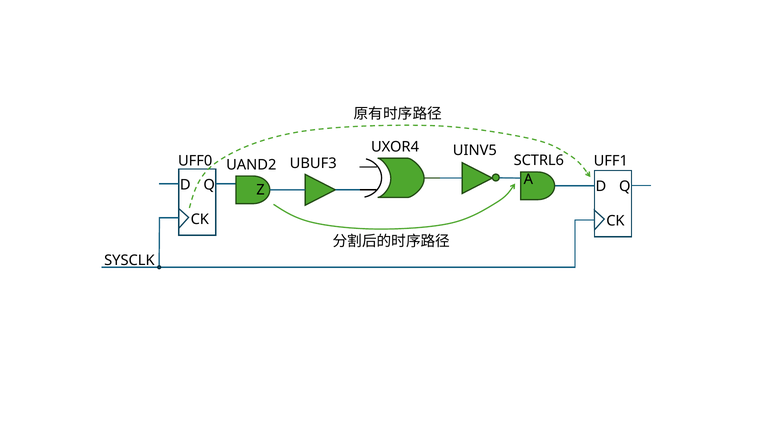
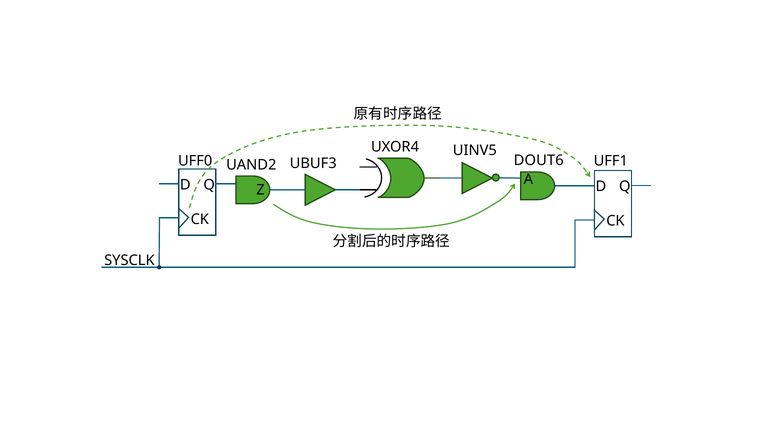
SCTRL6: SCTRL6 -> DOUT6 (539, 161)
